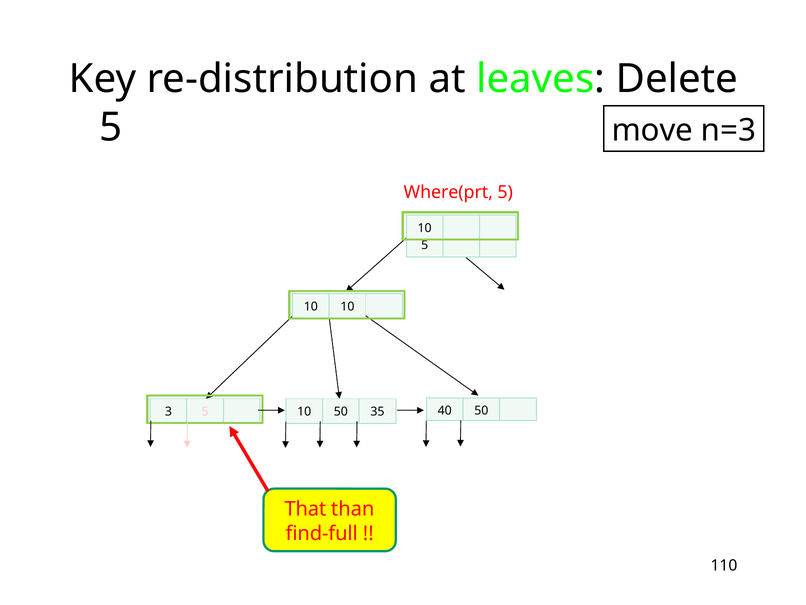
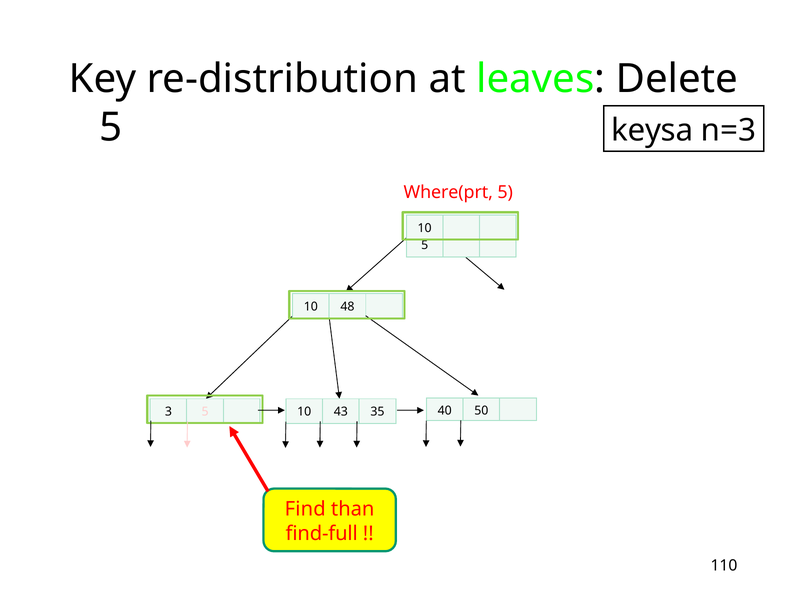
move: move -> keysa (652, 130)
10 10: 10 -> 48 (347, 306)
10 50: 50 -> 43 (341, 412)
That: That -> Find (305, 509)
